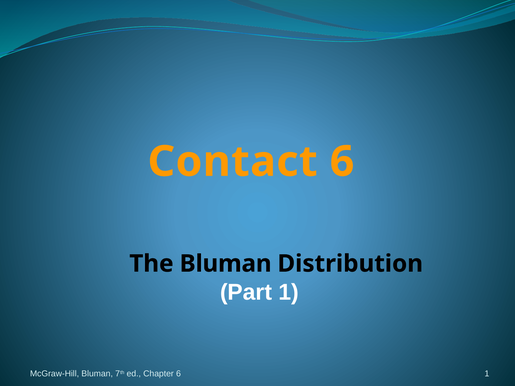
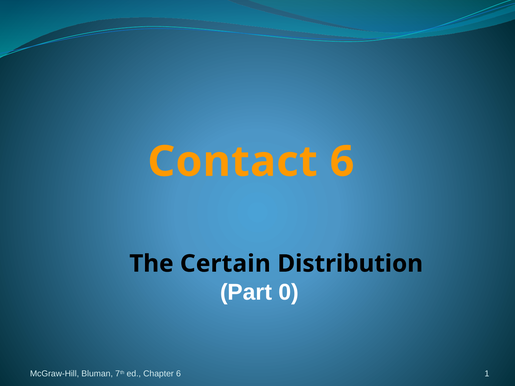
The Bluman: Bluman -> Certain (225, 264)
Part 1: 1 -> 0 (289, 293)
